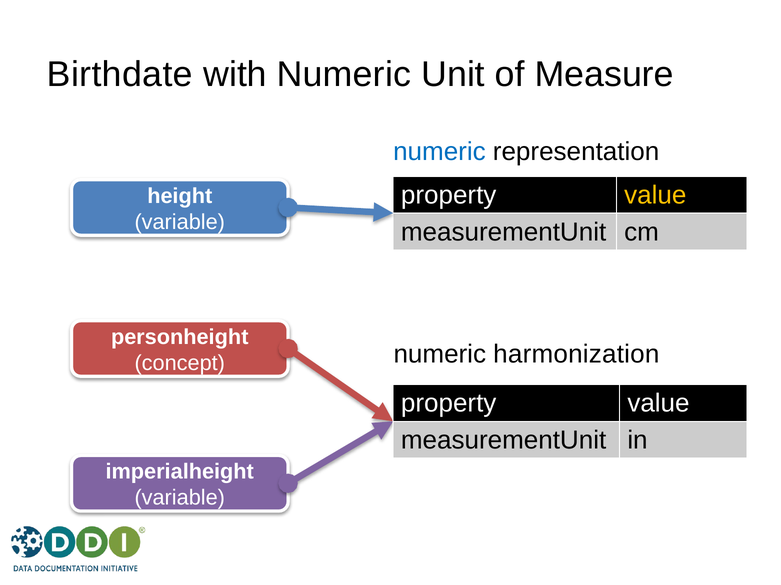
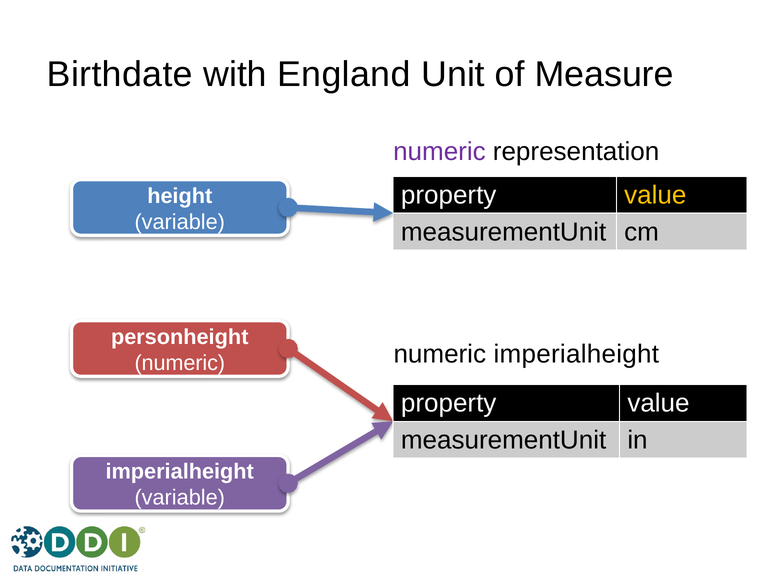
with Numeric: Numeric -> England (344, 75)
numeric colour: blue -> purple (439, 152)
harmonization: harmonization -> imperialheight (576, 355)
concept: concept -> numeric (180, 363)
